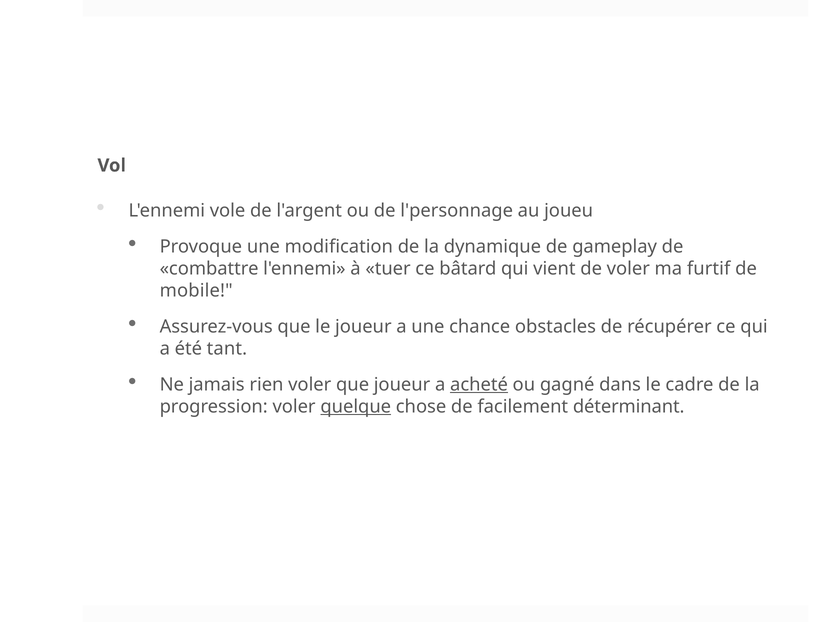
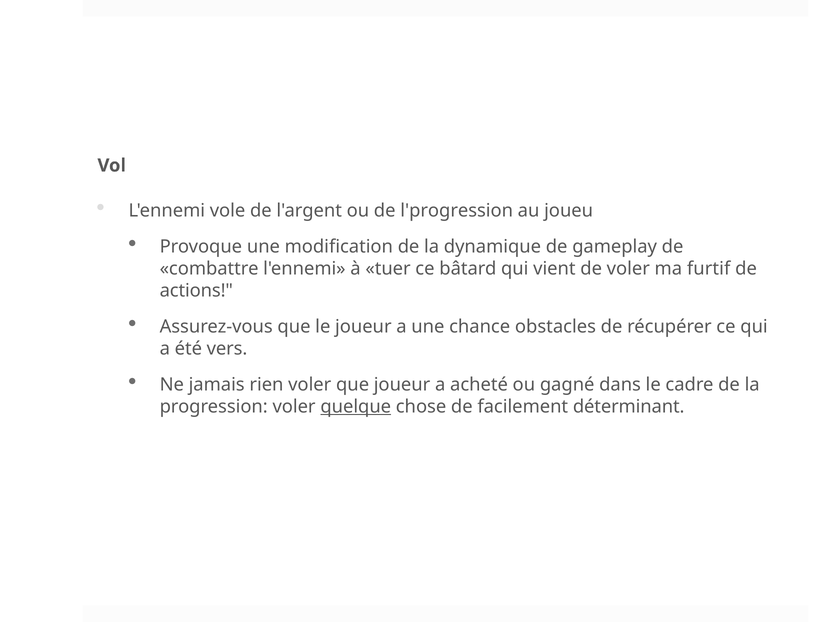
l'personnage: l'personnage -> l'progression (457, 211)
mobile: mobile -> actions (196, 291)
tant: tant -> vers (227, 349)
acheté underline: present -> none (479, 384)
